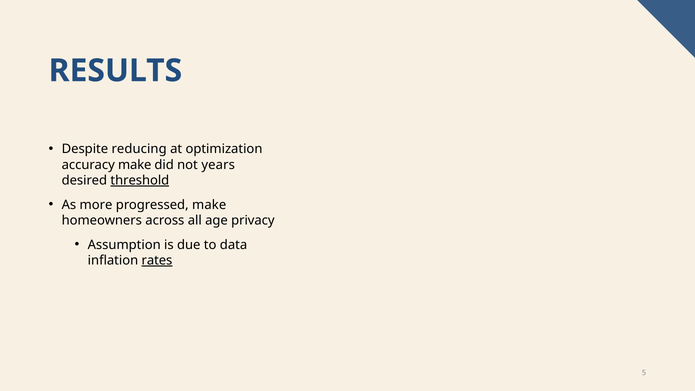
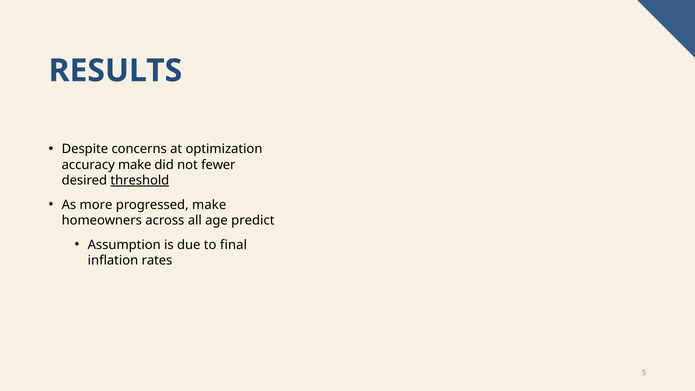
reducing: reducing -> concerns (139, 149)
years: years -> fewer (218, 165)
privacy: privacy -> predict (253, 220)
data: data -> final (233, 245)
rates underline: present -> none (157, 260)
